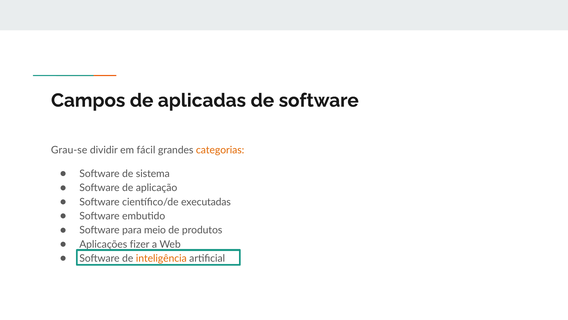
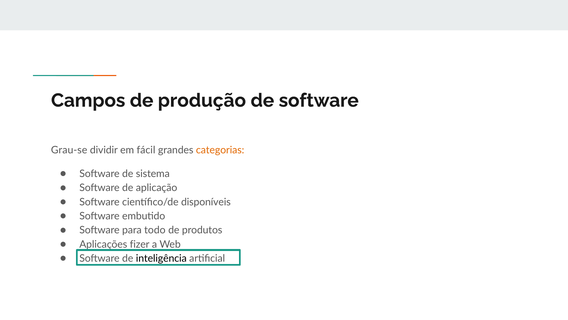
aplicadas: aplicadas -> produção (202, 100)
executadas: executadas -> disponíveis (206, 202)
meio: meio -> todo (155, 230)
inteligência colour: orange -> black (161, 258)
